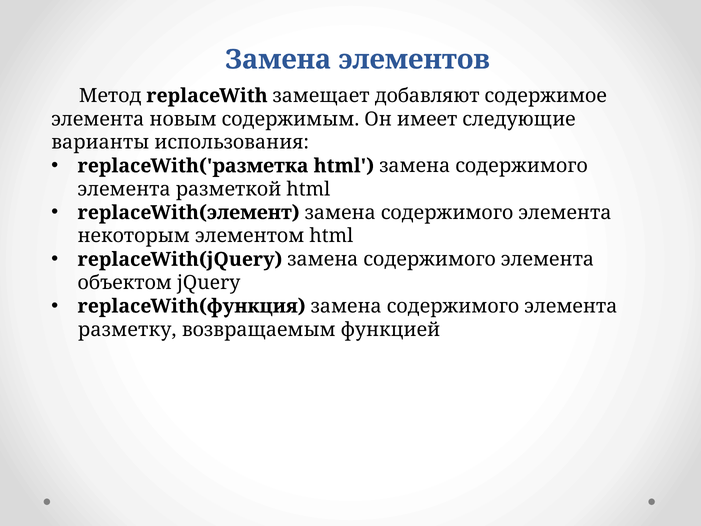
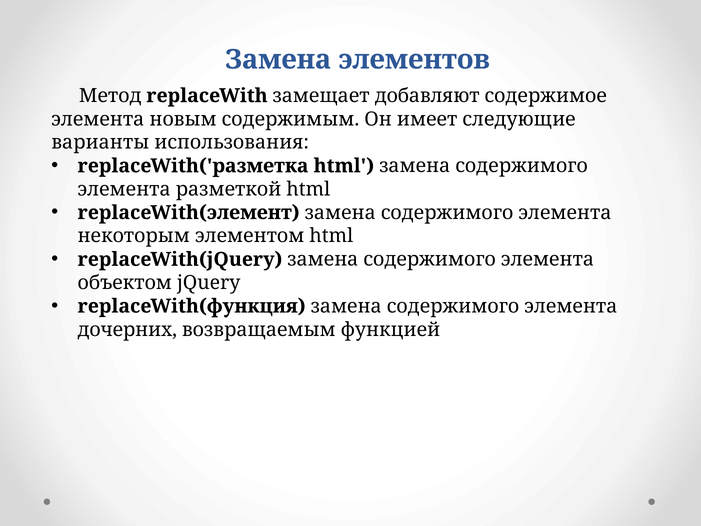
разметку: разметку -> дочерних (127, 329)
